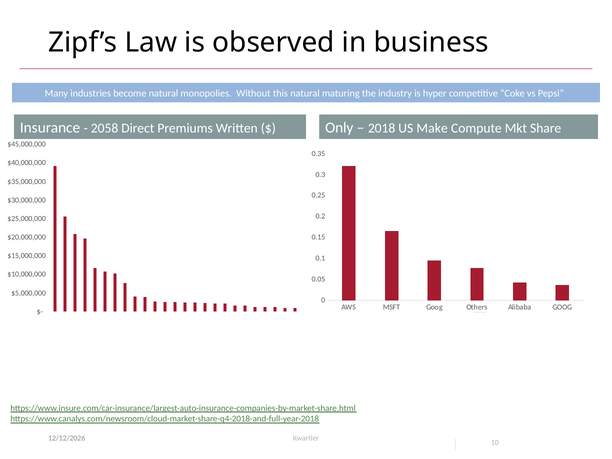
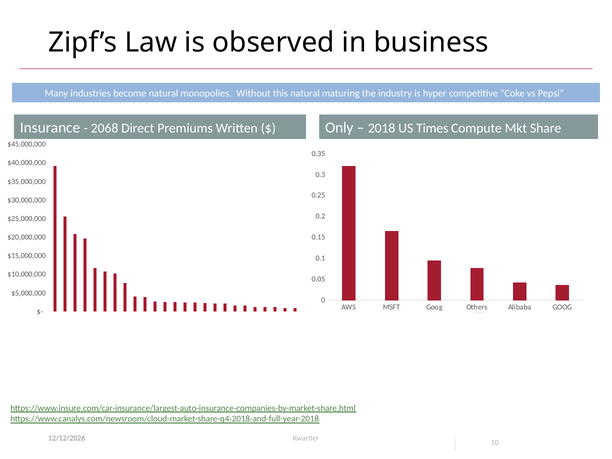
2058: 2058 -> 2068 (105, 128)
Make: Make -> Times (432, 128)
